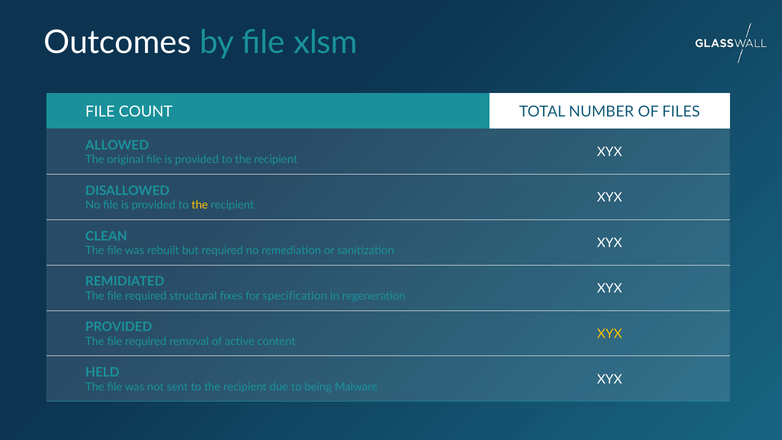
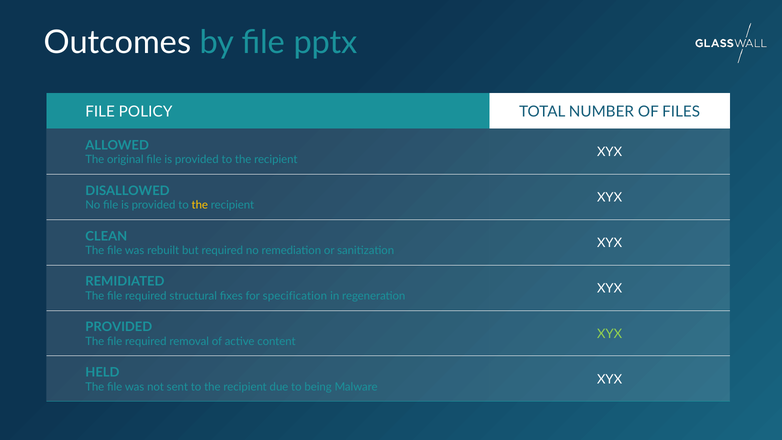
xlsm: xlsm -> pptx (326, 43)
COUNT: COUNT -> POLICY (146, 112)
XYX colour: yellow -> light green (610, 334)
